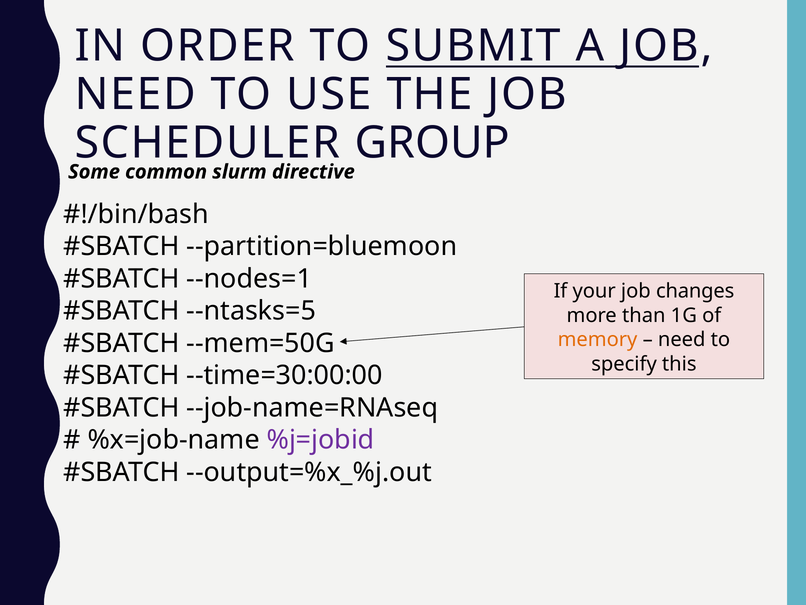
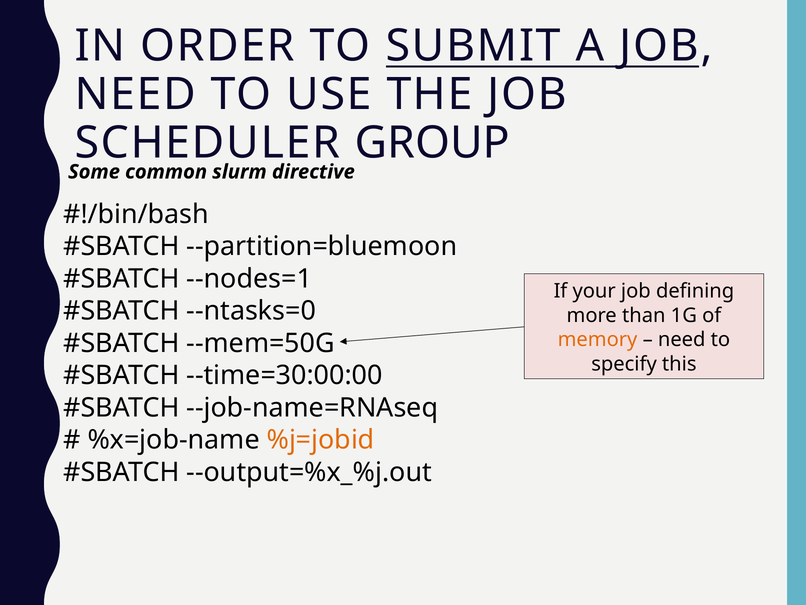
changes: changes -> defining (695, 291)
--ntasks=5: --ntasks=5 -> --ntasks=0 (251, 311)
%j=jobid colour: purple -> orange (321, 440)
